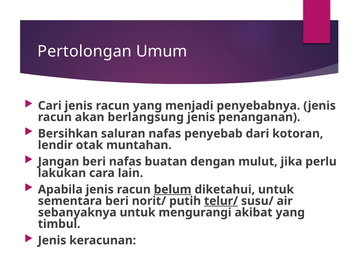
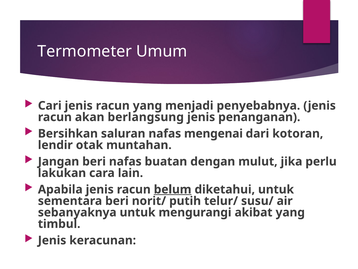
Pertolongan: Pertolongan -> Termometer (85, 51)
penyebab: penyebab -> mengenai (213, 133)
telur/ underline: present -> none (221, 201)
